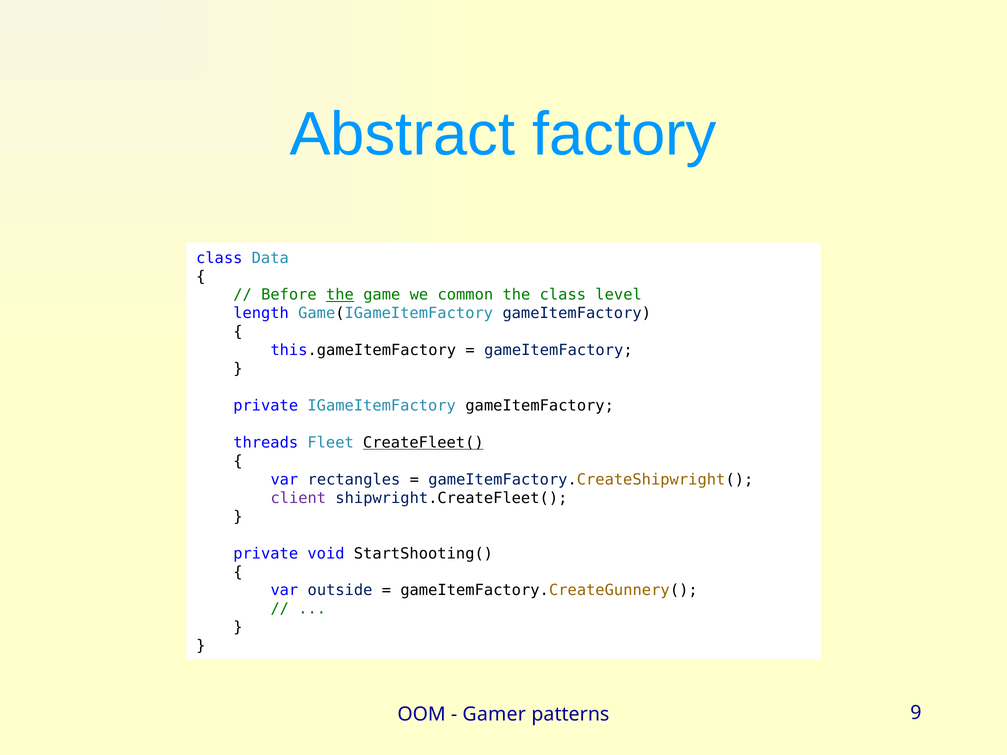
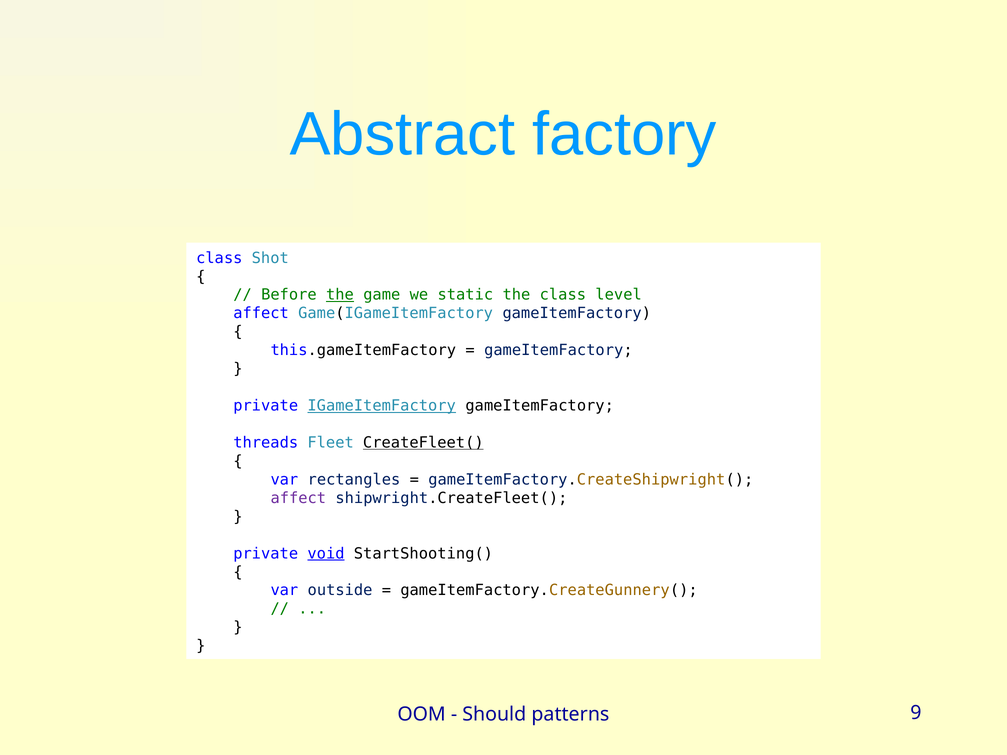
Data: Data -> Shot (270, 258)
common: common -> static (465, 295)
length: length -> affect (261, 313)
IGameItemFactory underline: none -> present (382, 406)
client: client -> affect (298, 498)
void underline: none -> present (326, 554)
Gamer: Gamer -> Should (494, 715)
